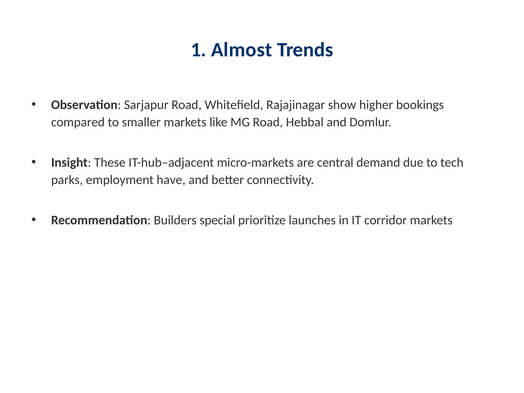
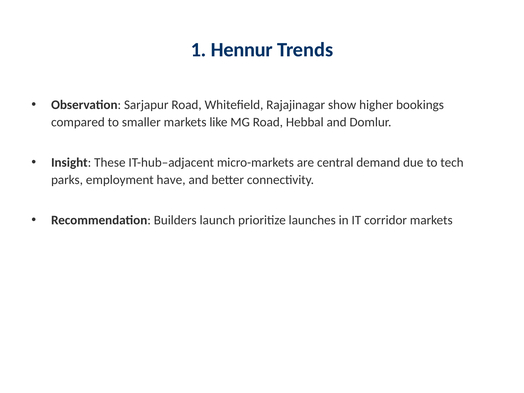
Almost: Almost -> Hennur (242, 50)
special: special -> launch (217, 220)
